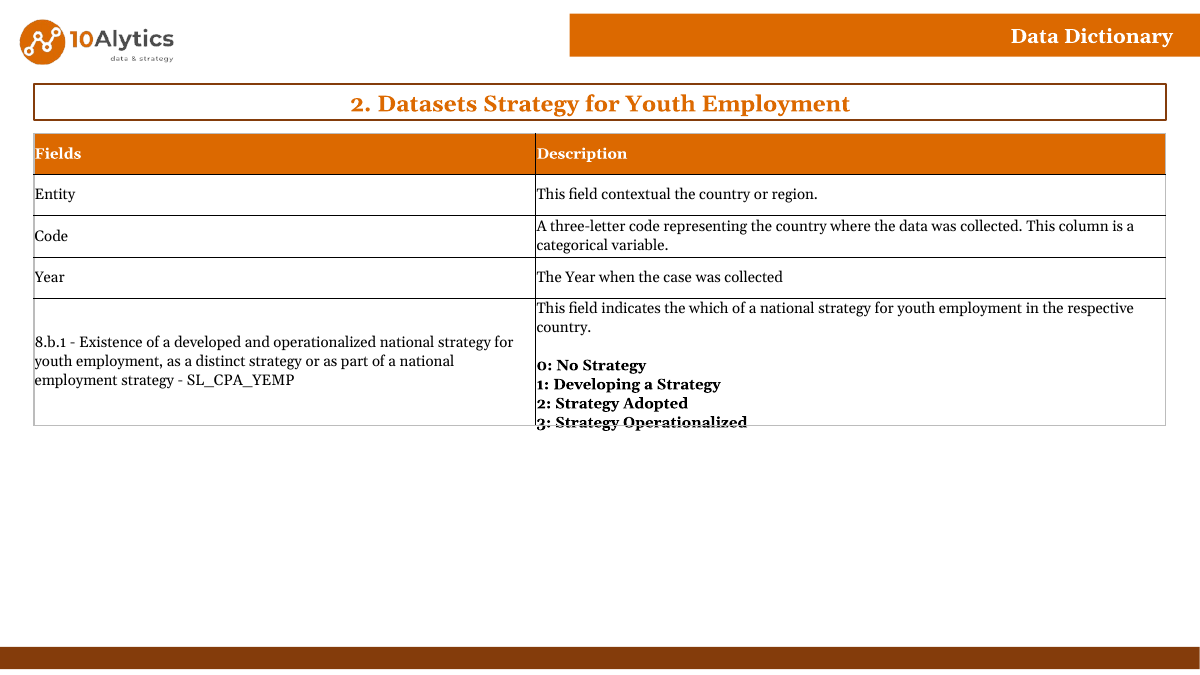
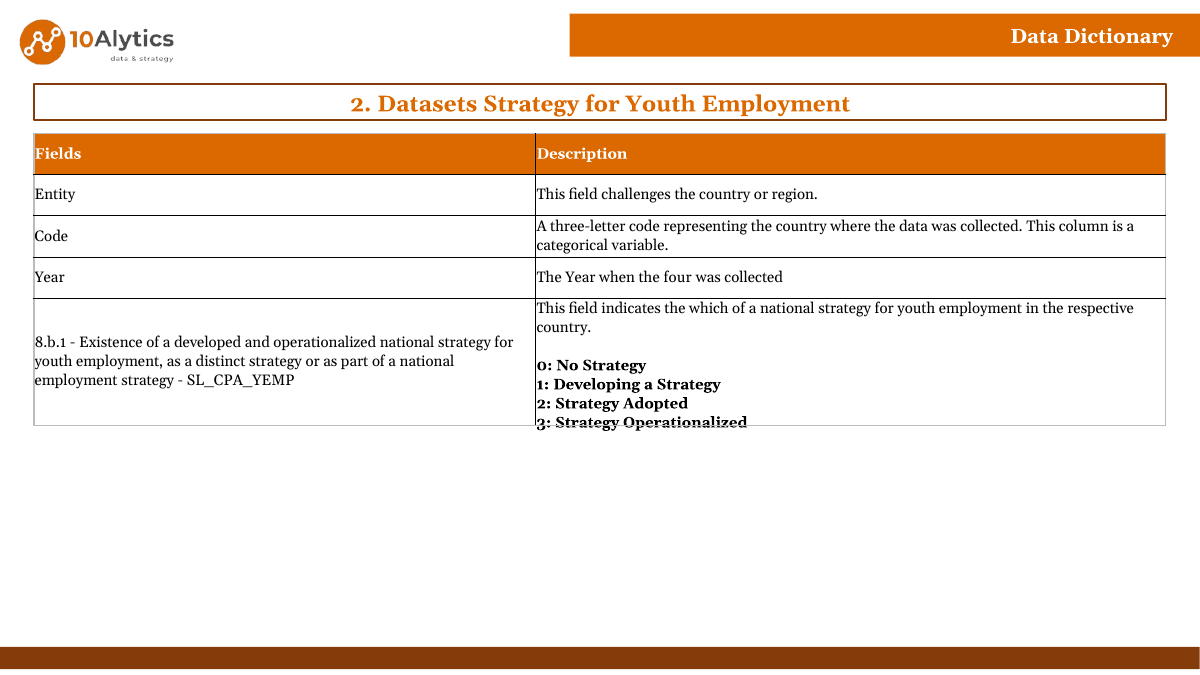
contextual: contextual -> challenges (636, 195)
case: case -> four (678, 278)
